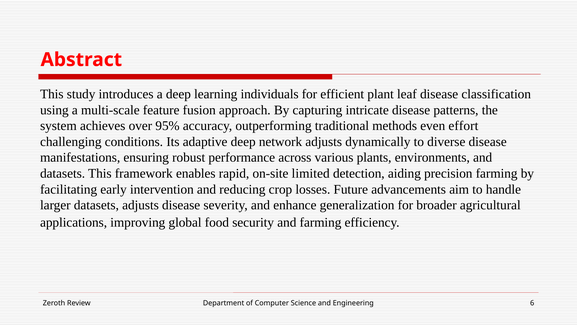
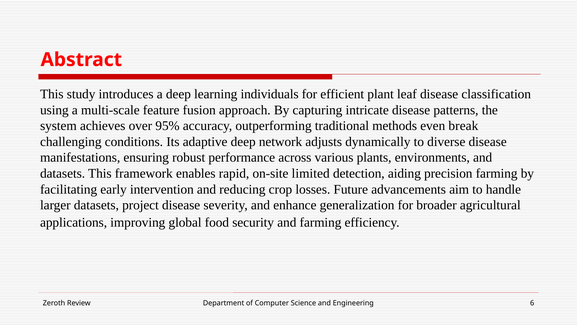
effort: effort -> break (463, 126)
datasets adjusts: adjusts -> project (141, 205)
